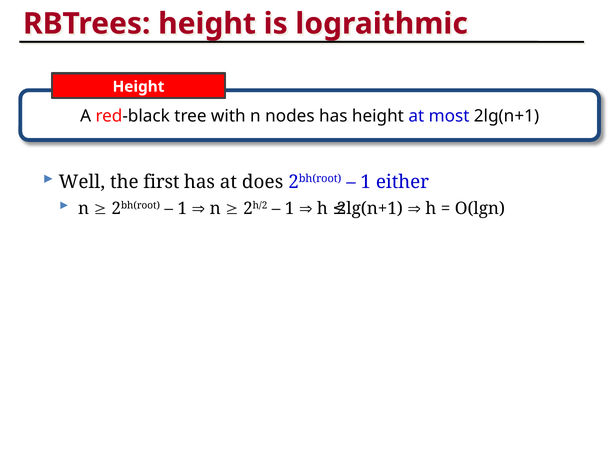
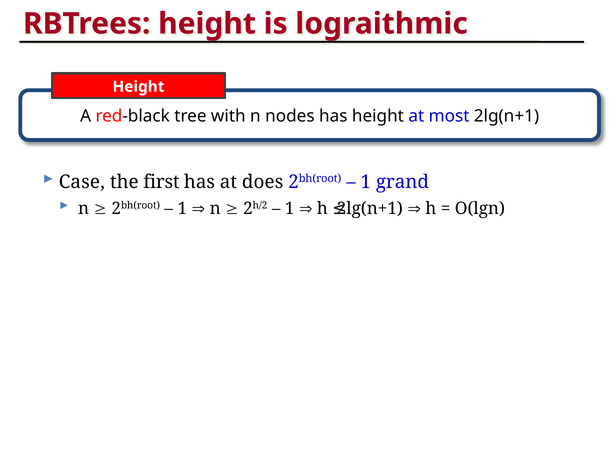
Well: Well -> Case (82, 182)
either: either -> grand (402, 182)
